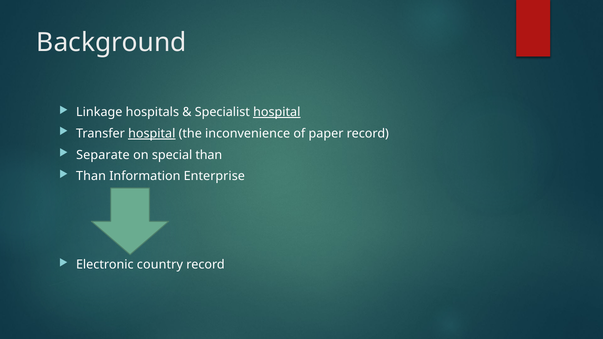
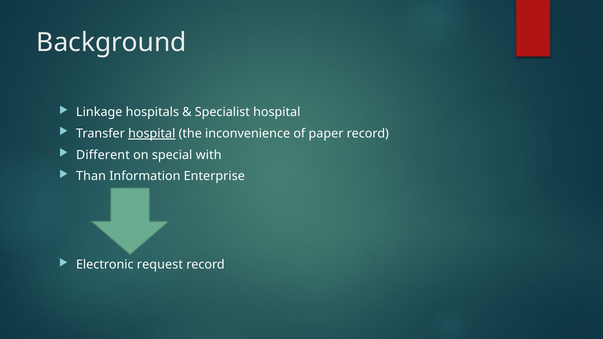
hospital underline: present -> none (277, 112)
Separate: Separate -> Different (103, 155)
special than: than -> with (209, 155)
country: country -> request (160, 265)
